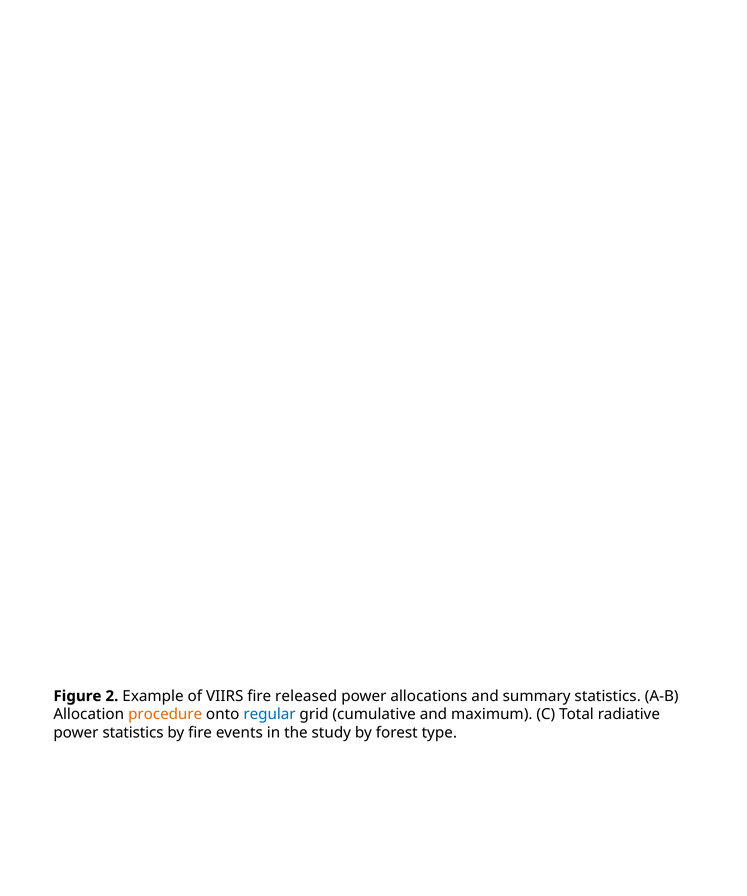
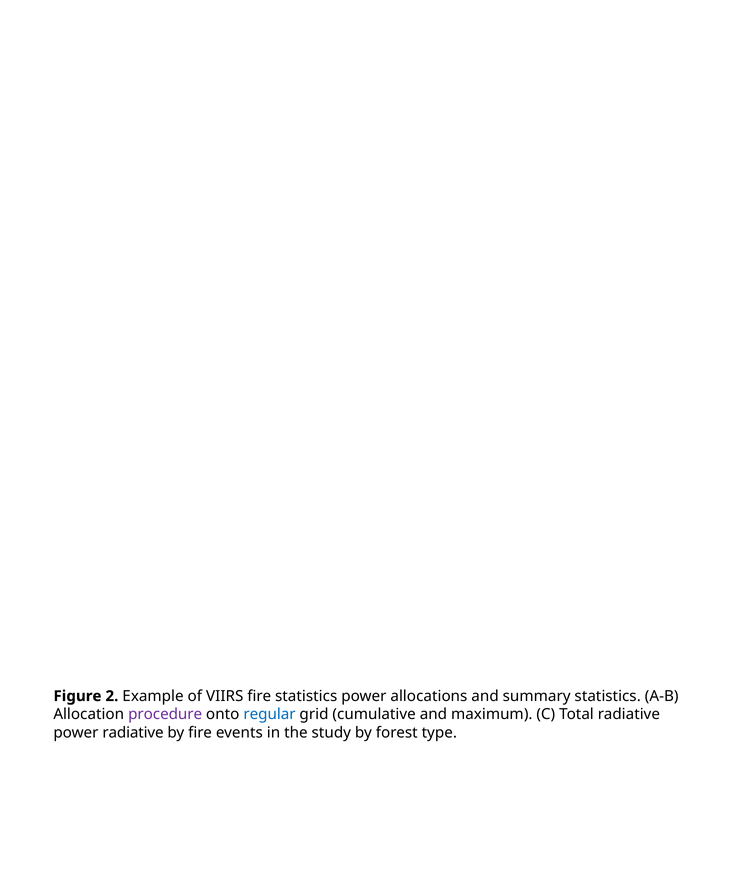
fire released: released -> statistics (306, 696)
procedure colour: orange -> purple (165, 715)
power statistics: statistics -> radiative (133, 733)
